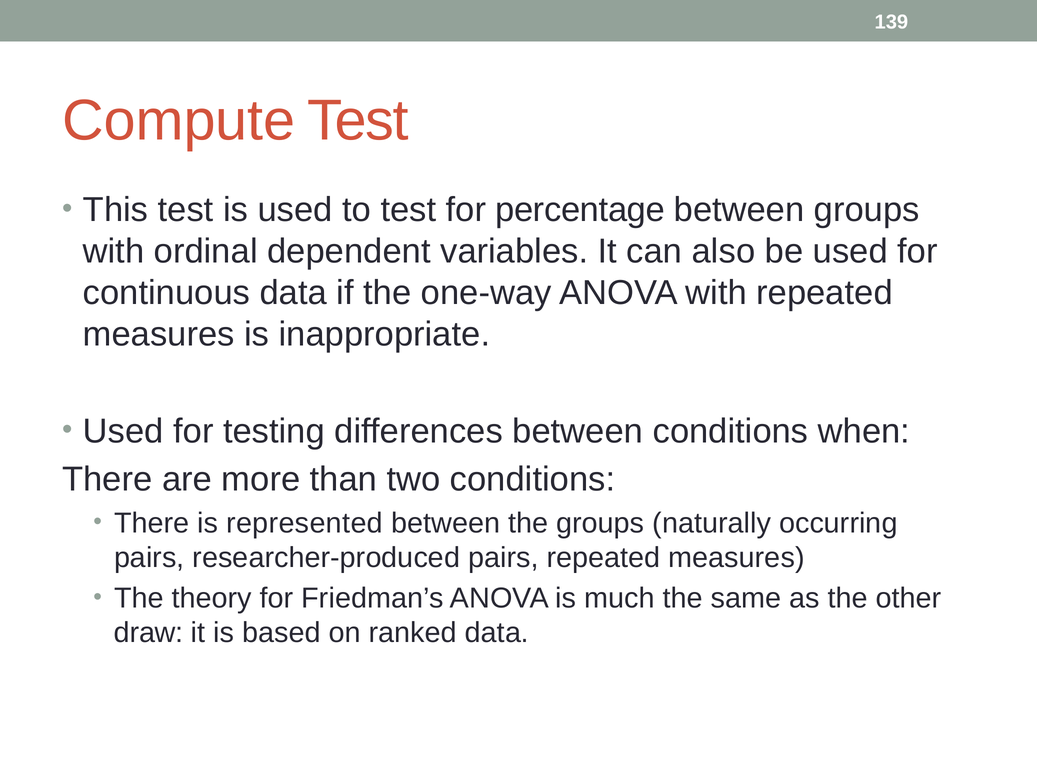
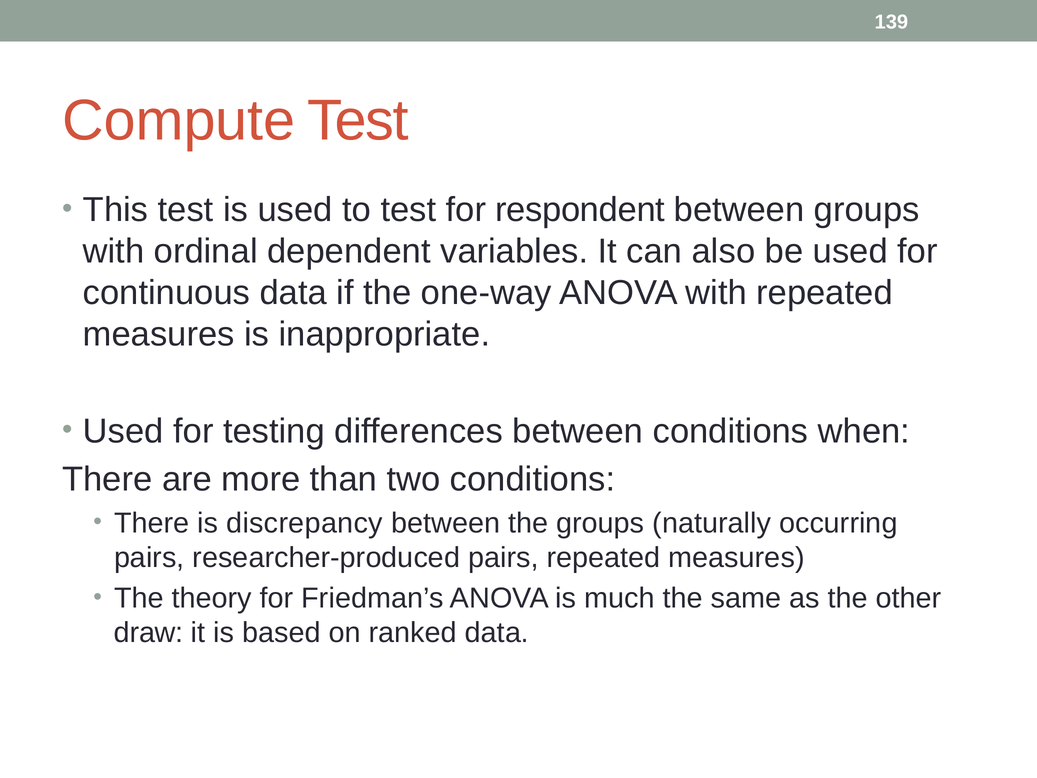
percentage: percentage -> respondent (580, 210)
represented: represented -> discrepancy (305, 523)
